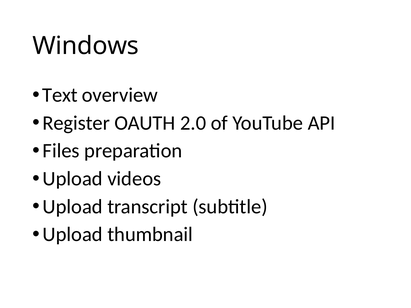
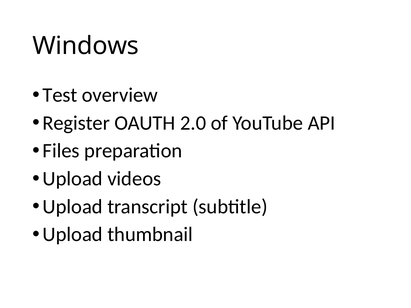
Text: Text -> Test (60, 95)
